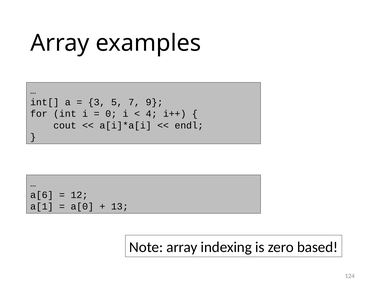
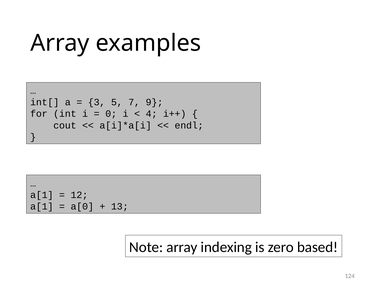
a[6: a[6 -> a[1 (42, 195)
